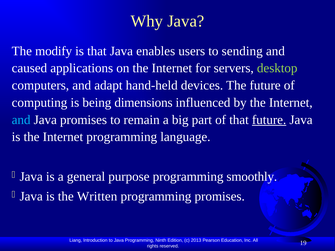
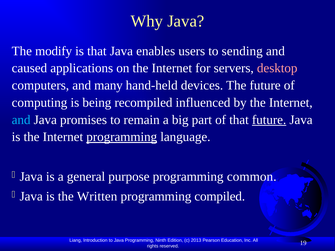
desktop colour: light green -> pink (277, 68)
adapt: adapt -> many (108, 85)
dimensions: dimensions -> recompiled (143, 103)
programming underline: none -> present (122, 137)
smoothly: smoothly -> common (252, 177)
programming promises: promises -> compiled (220, 196)
